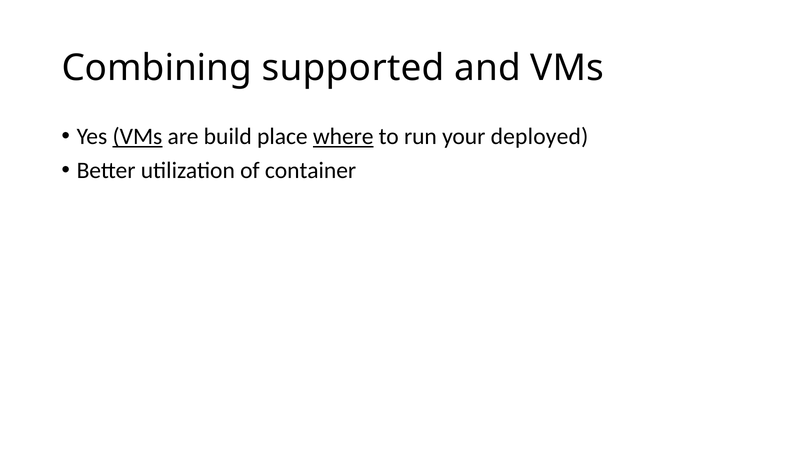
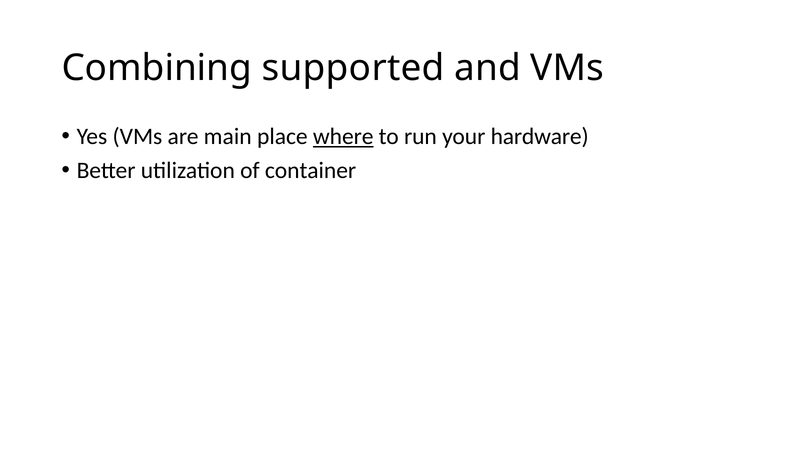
VMs underline: present -> none (137, 136)
build: build -> main (228, 136)
deployed: deployed -> hardware (540, 136)
